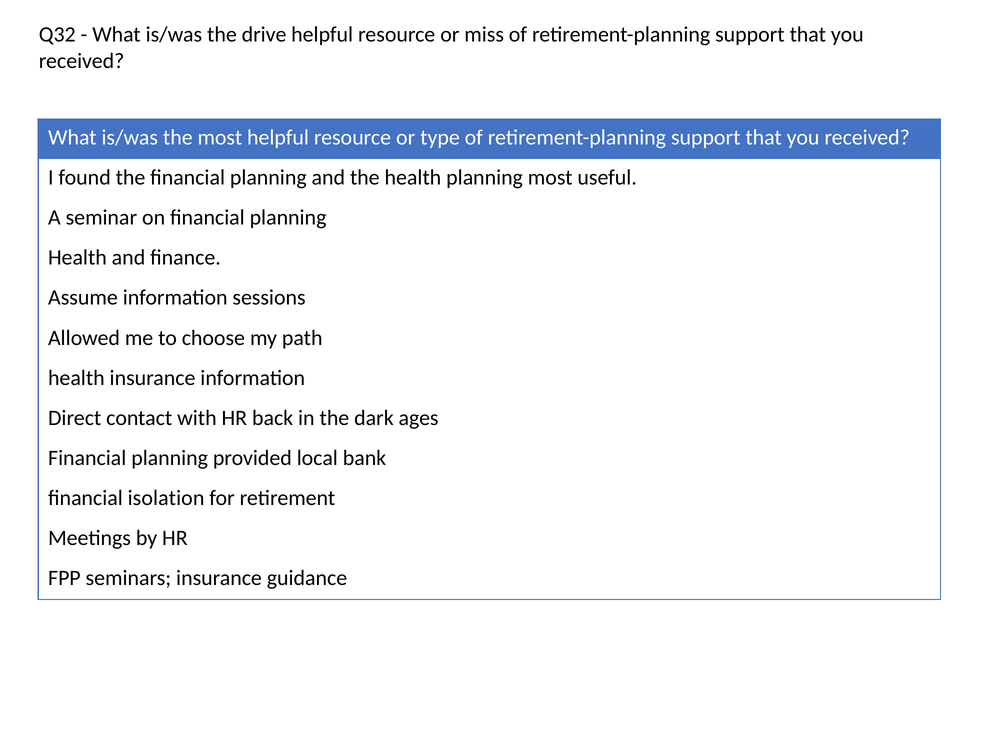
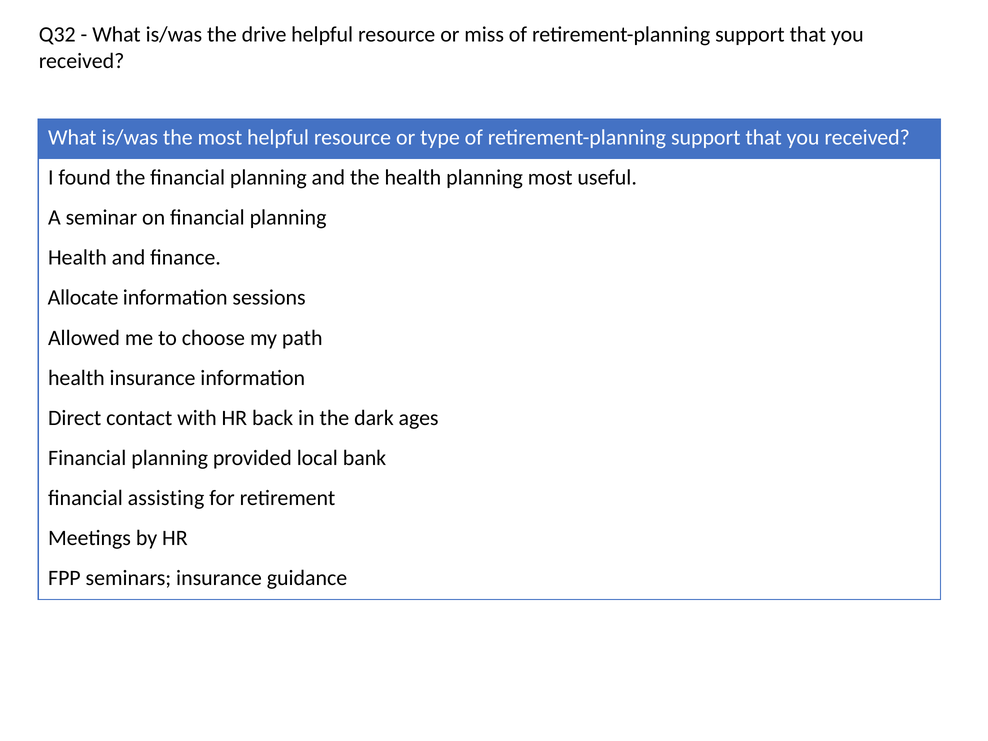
Assume: Assume -> Allocate (83, 298)
isolation: isolation -> assisting (166, 498)
